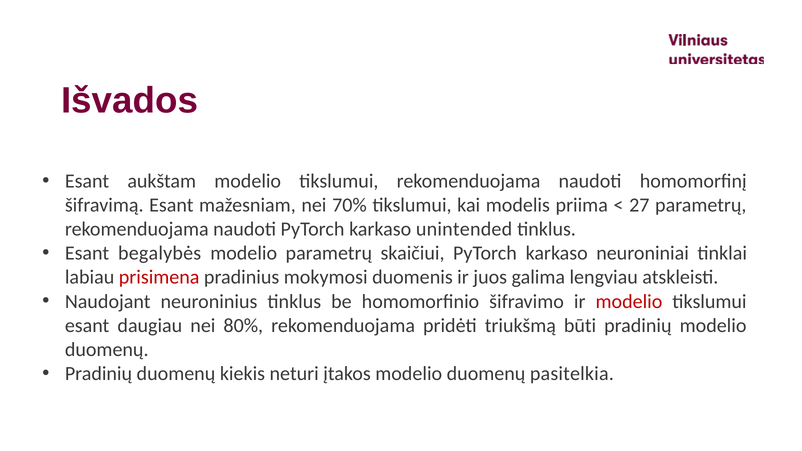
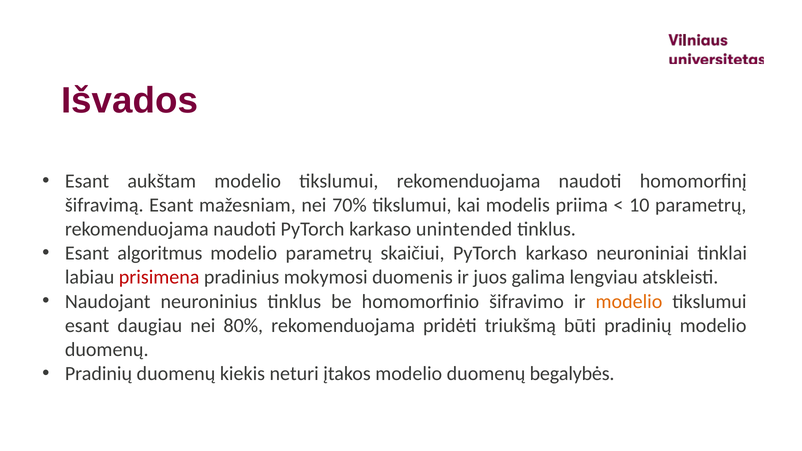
27: 27 -> 10 (639, 205)
begalybės: begalybės -> algoritmus (160, 253)
modelio colour: red -> orange (629, 302)
pasitelkia: pasitelkia -> begalybės (572, 374)
